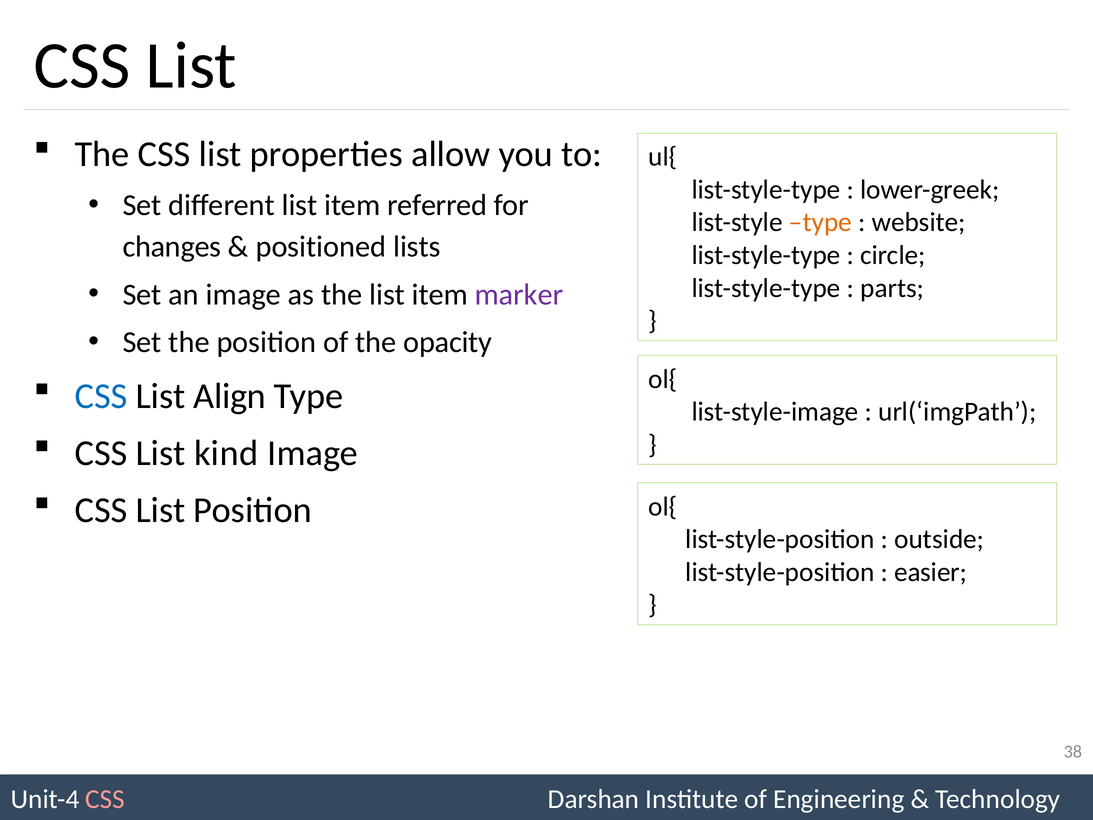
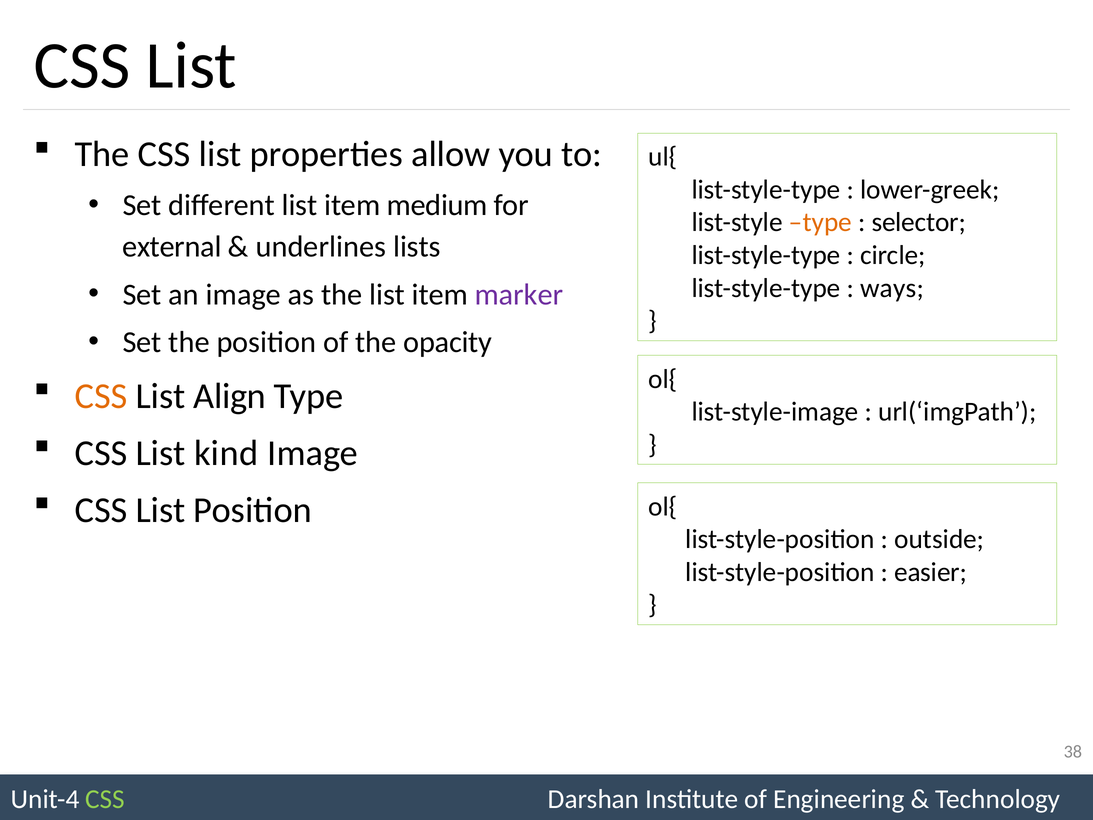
referred: referred -> medium (437, 205)
website: website -> selector (919, 222)
changes: changes -> external (172, 247)
positioned: positioned -> underlines (321, 247)
parts: parts -> ways (892, 288)
CSS colour: blue -> orange (101, 396)
CSS colour: pink -> light green (105, 799)
